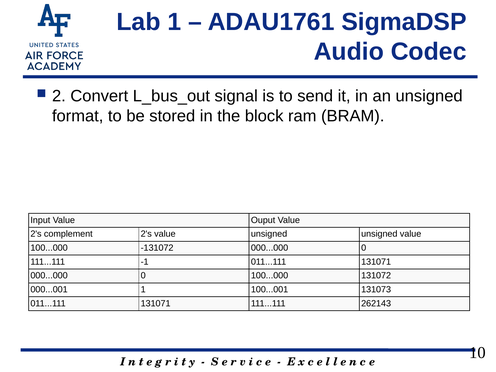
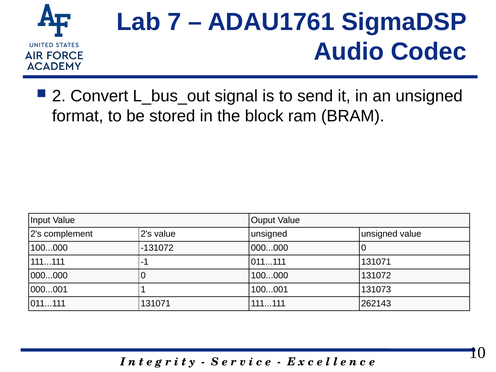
Lab 1: 1 -> 7 (174, 22)
